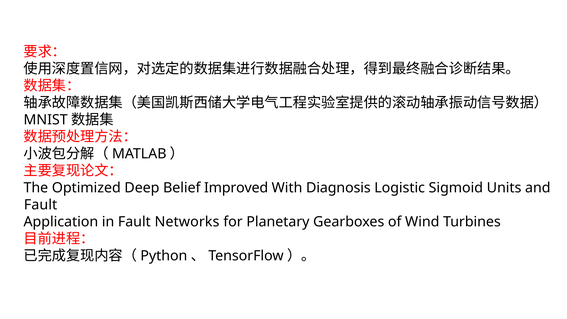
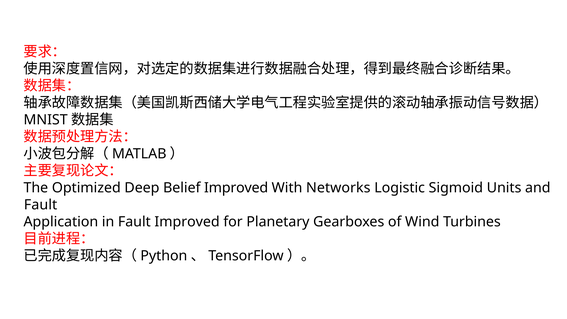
Diagnosis: Diagnosis -> Networks (338, 188)
Fault Networks: Networks -> Improved (187, 222)
